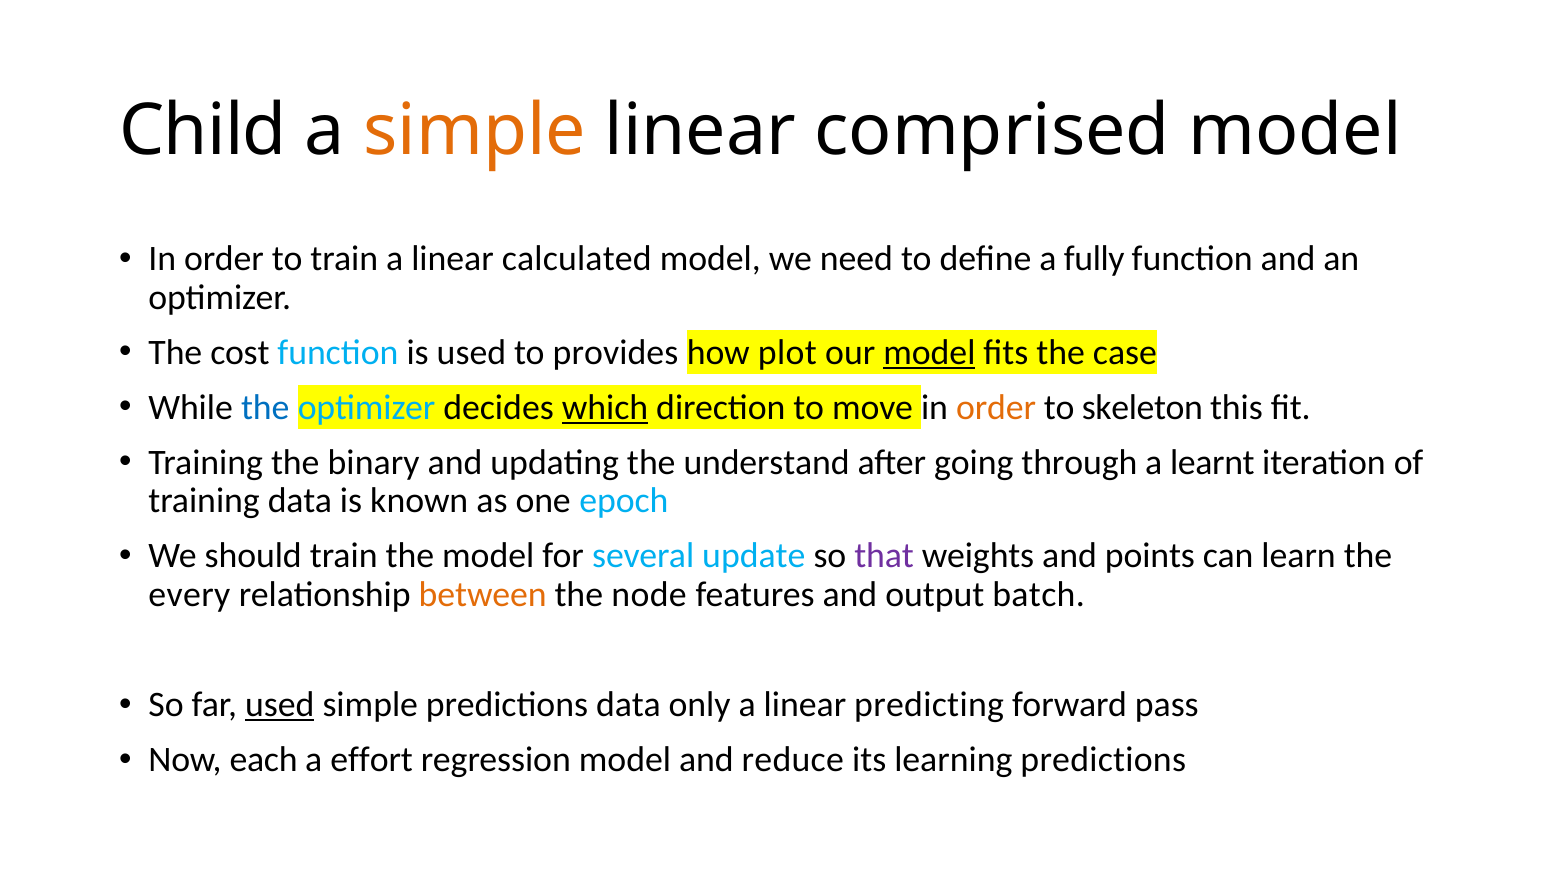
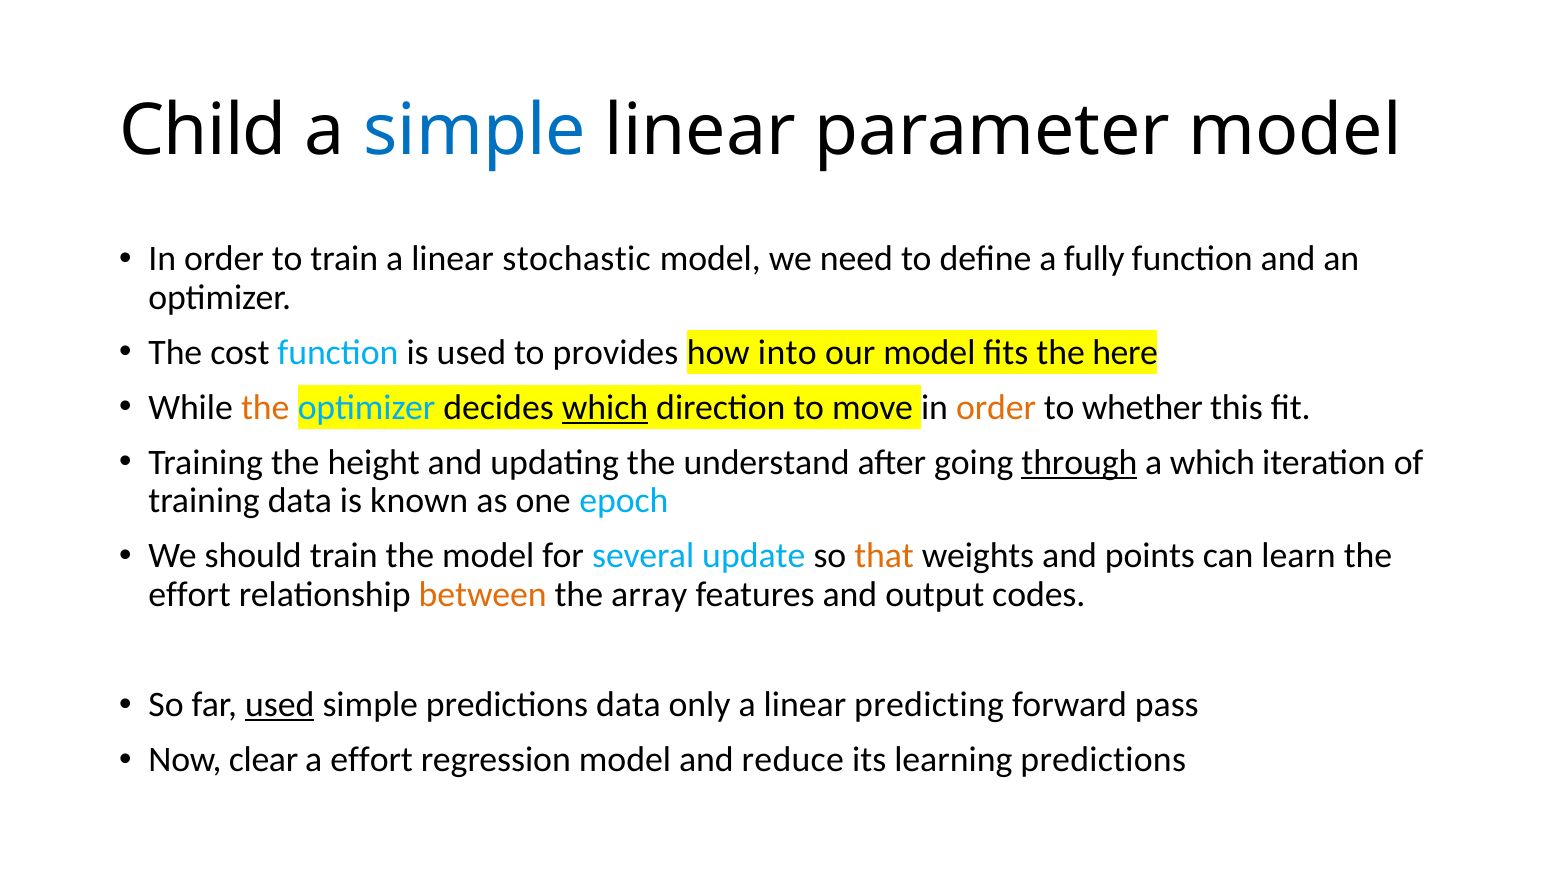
simple colour: orange -> blue (475, 131)
comprised: comprised -> parameter (992, 131)
calculated: calculated -> stochastic (577, 259)
plot: plot -> into (787, 352)
model underline: present -> none (929, 352)
case: case -> here (1125, 352)
the colour: blue -> orange (265, 407)
skeleton: skeleton -> whether (1142, 407)
binary: binary -> height (374, 462)
through underline: none -> present (1079, 462)
a learnt: learnt -> which (1212, 462)
that colour: purple -> orange (884, 556)
every: every -> effort (190, 595)
node: node -> array (649, 595)
batch: batch -> codes (1039, 595)
each: each -> clear (264, 759)
